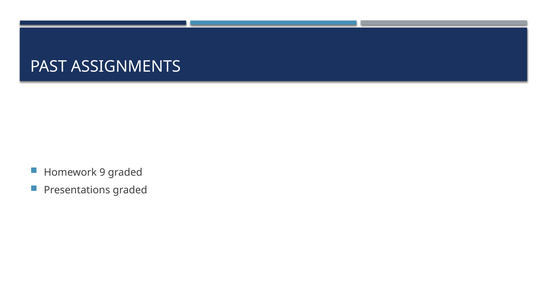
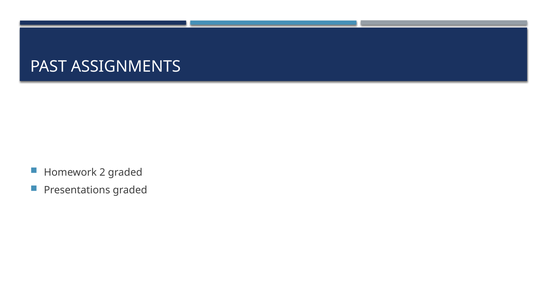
9: 9 -> 2 (102, 172)
